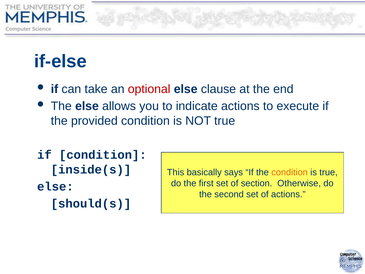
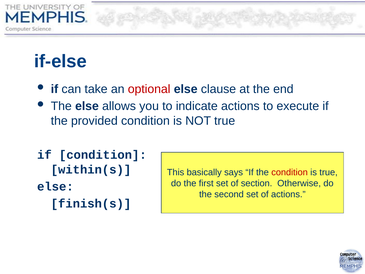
inside(s: inside(s -> within(s (91, 169)
condition colour: orange -> red (290, 172)
should(s: should(s -> finish(s (91, 203)
